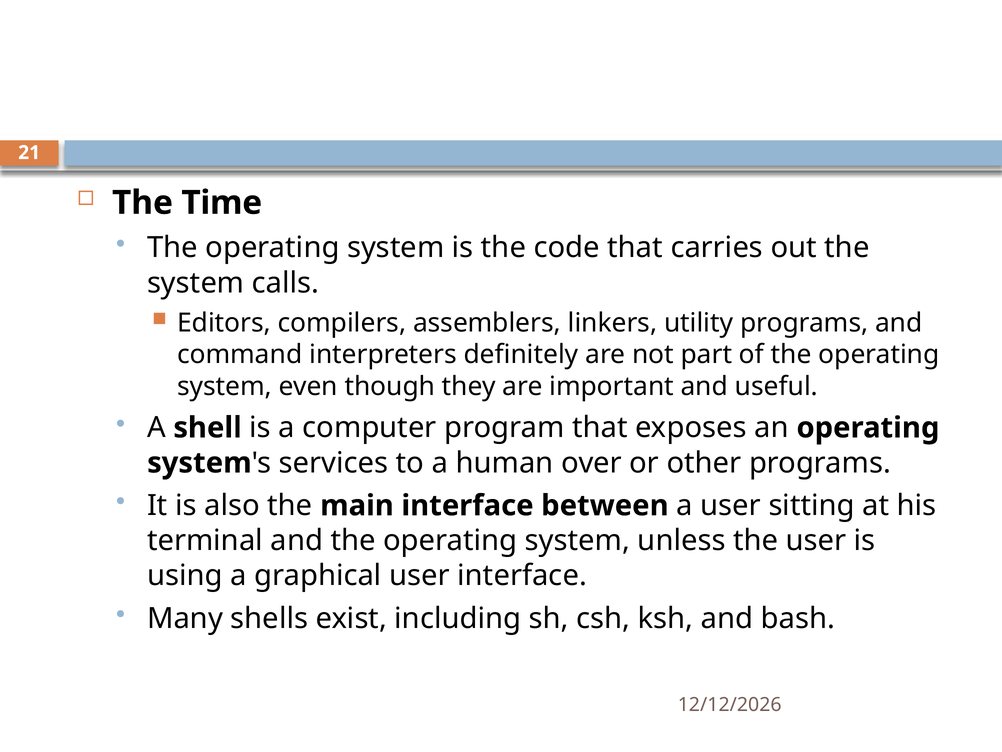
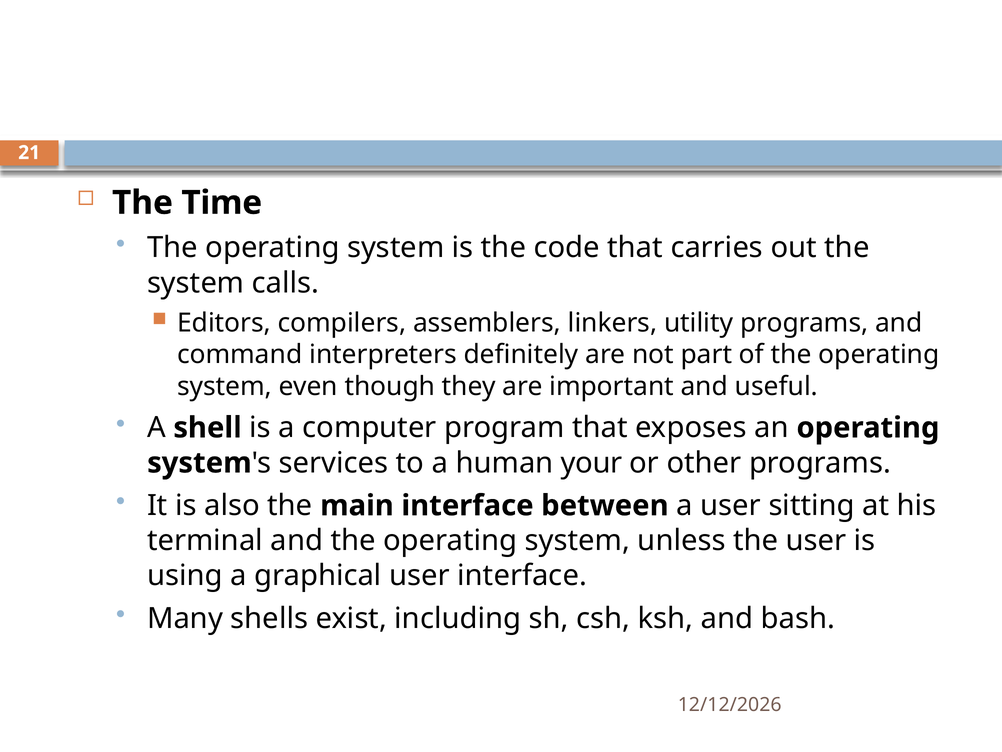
over: over -> your (592, 463)
